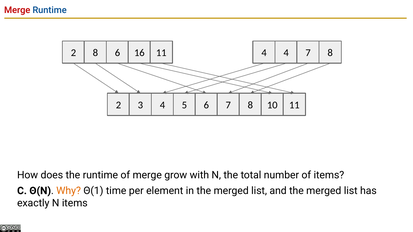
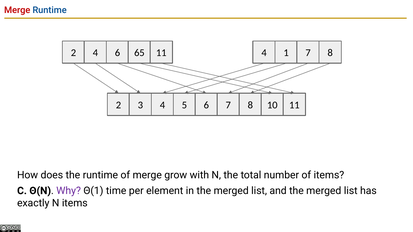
2 8: 8 -> 4 (95, 53)
16: 16 -> 65 (139, 53)
4 4: 4 -> 1 (286, 53)
Why colour: orange -> purple (69, 191)
